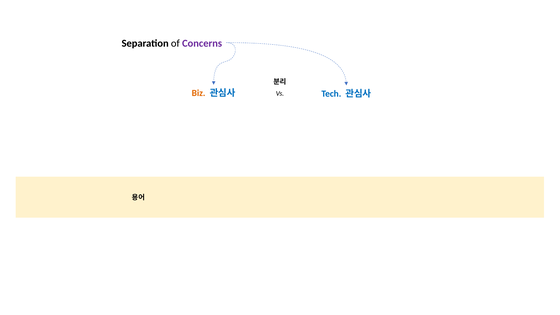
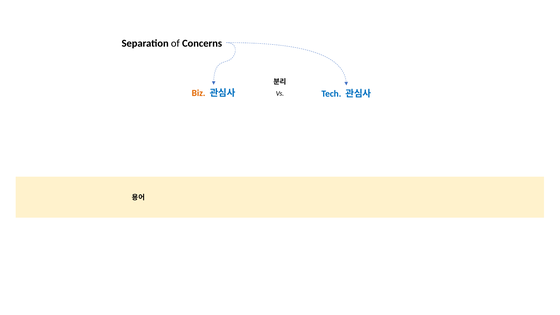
Concerns colour: purple -> black (202, 43)
